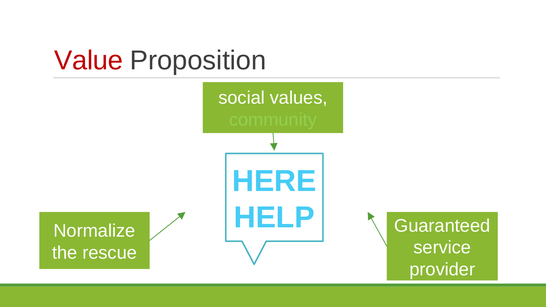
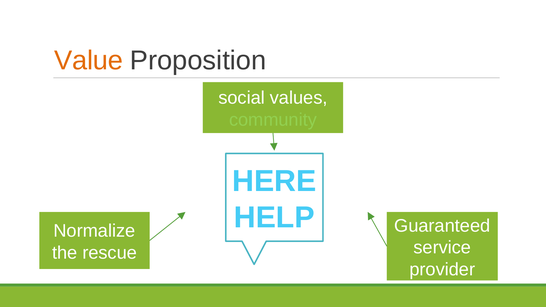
Value colour: red -> orange (89, 60)
